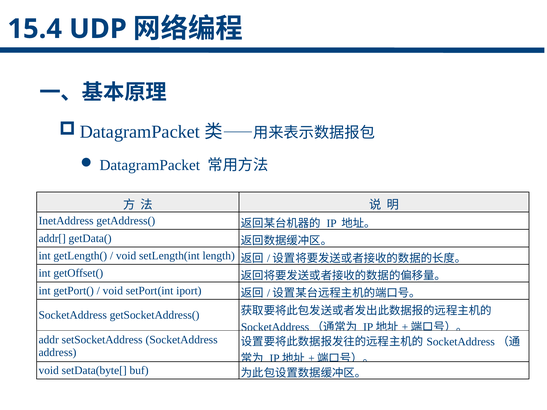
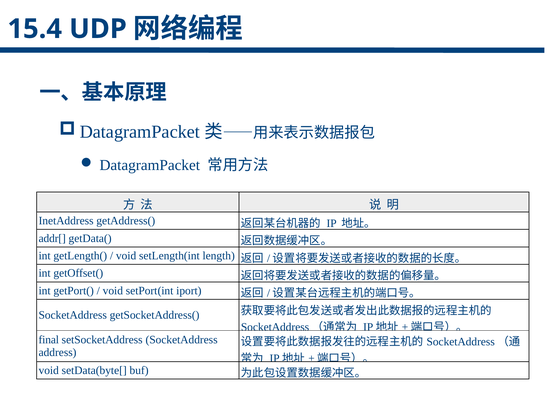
addr: addr -> final (49, 340)
